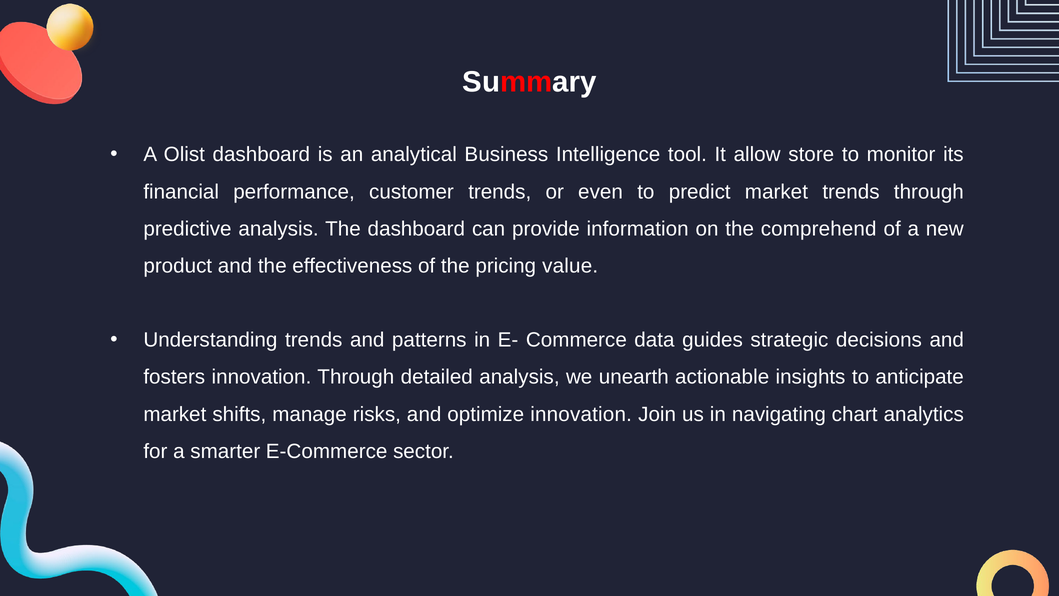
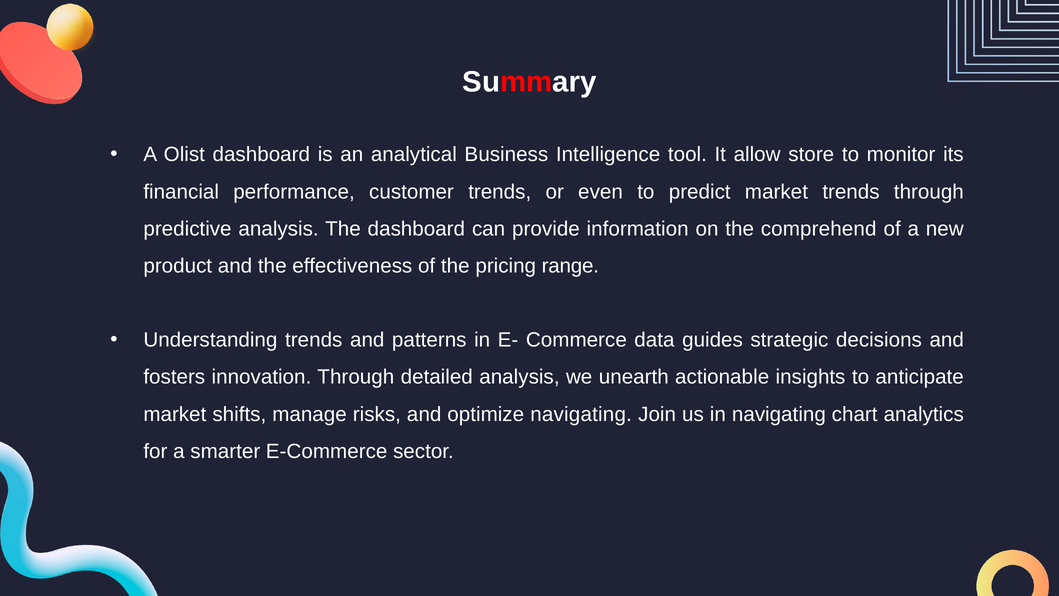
value: value -> range (570, 266)
optimize innovation: innovation -> navigating (581, 414)
